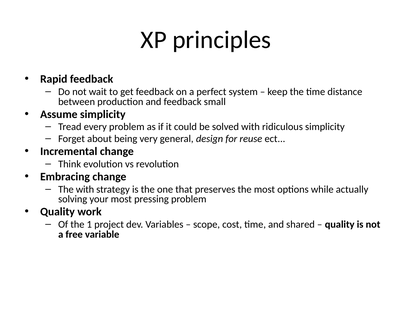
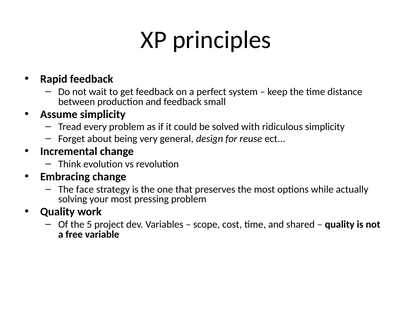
The with: with -> face (85, 189)
1: 1 -> 5 (89, 224)
